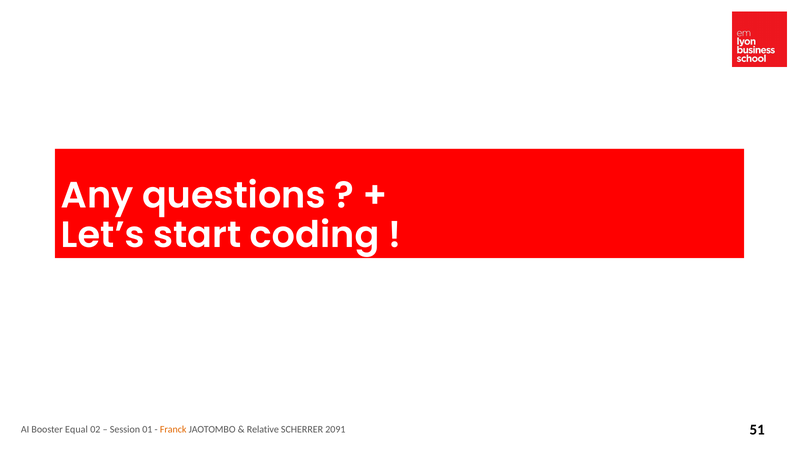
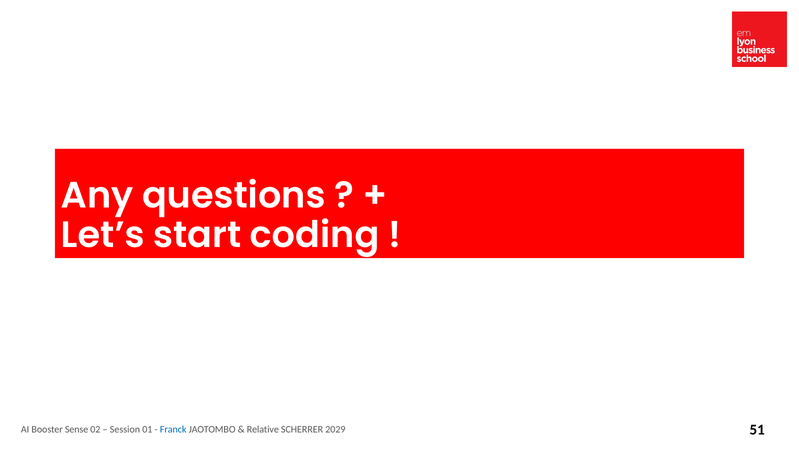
Equal: Equal -> Sense (77, 429)
Franck colour: orange -> blue (173, 429)
2091: 2091 -> 2029 (335, 429)
